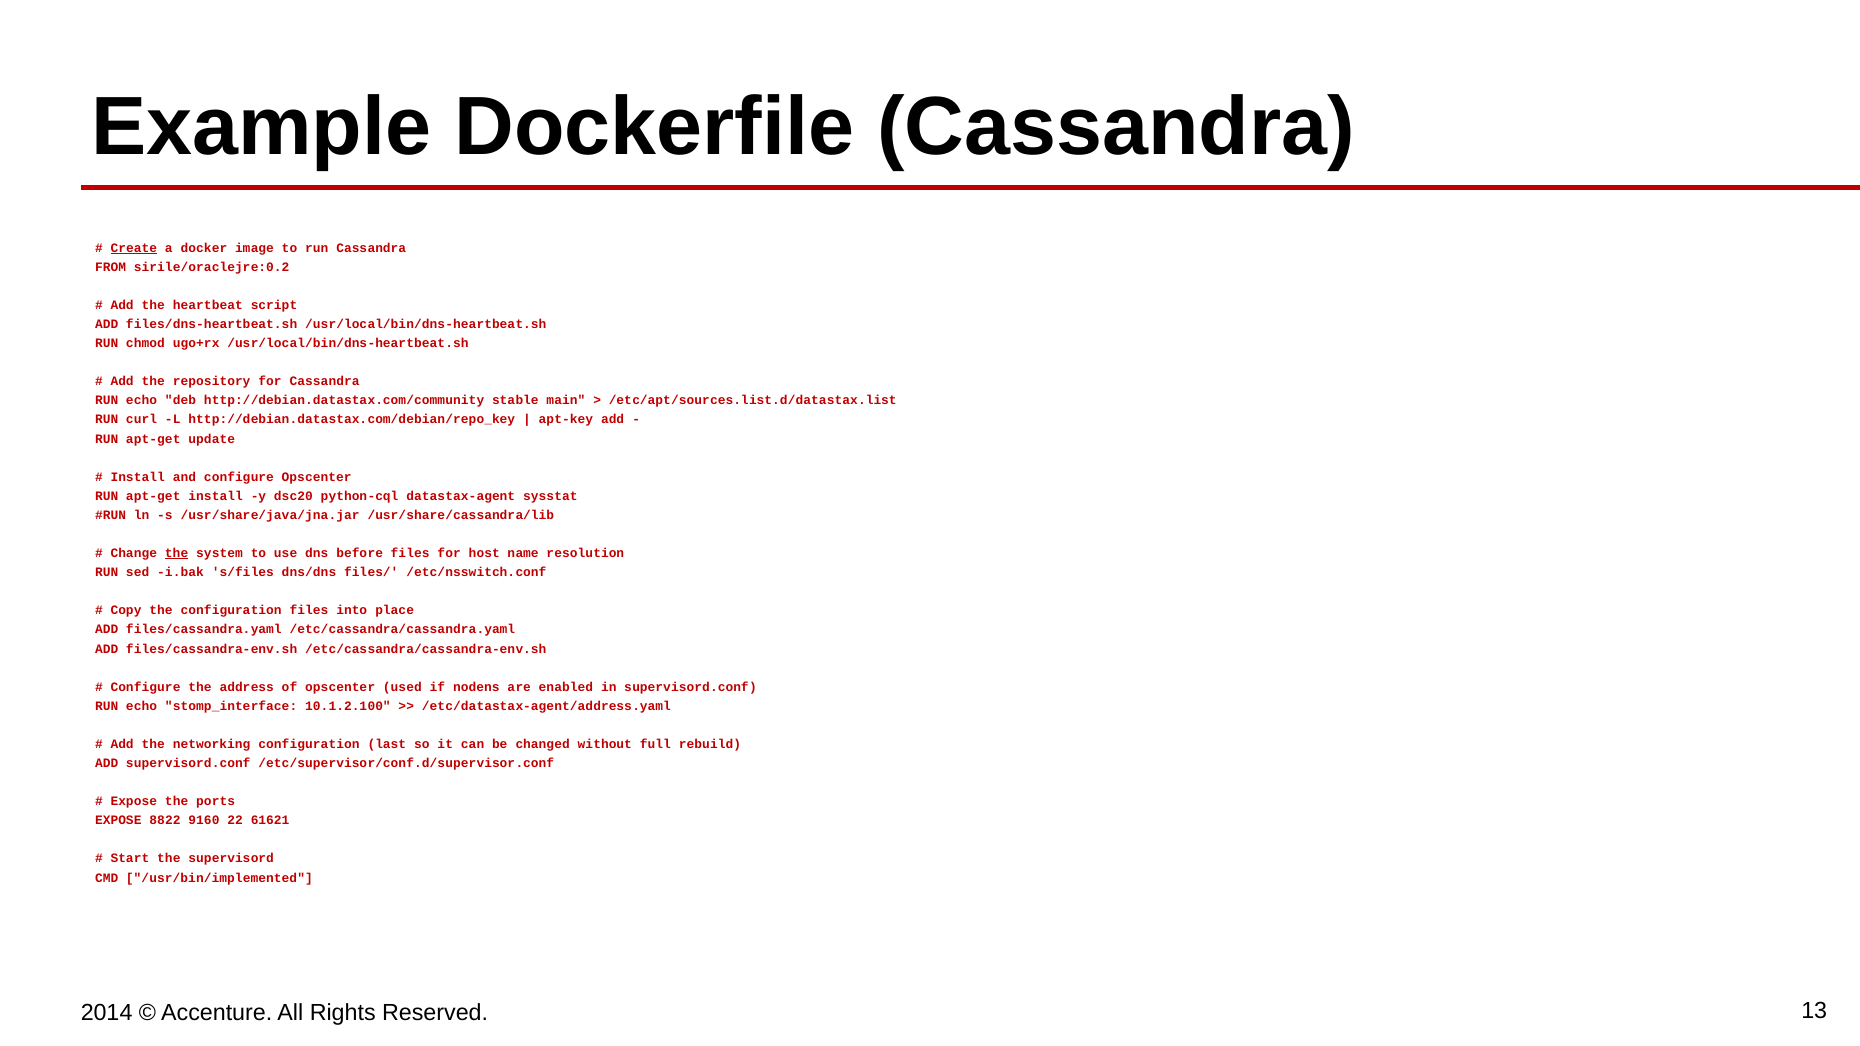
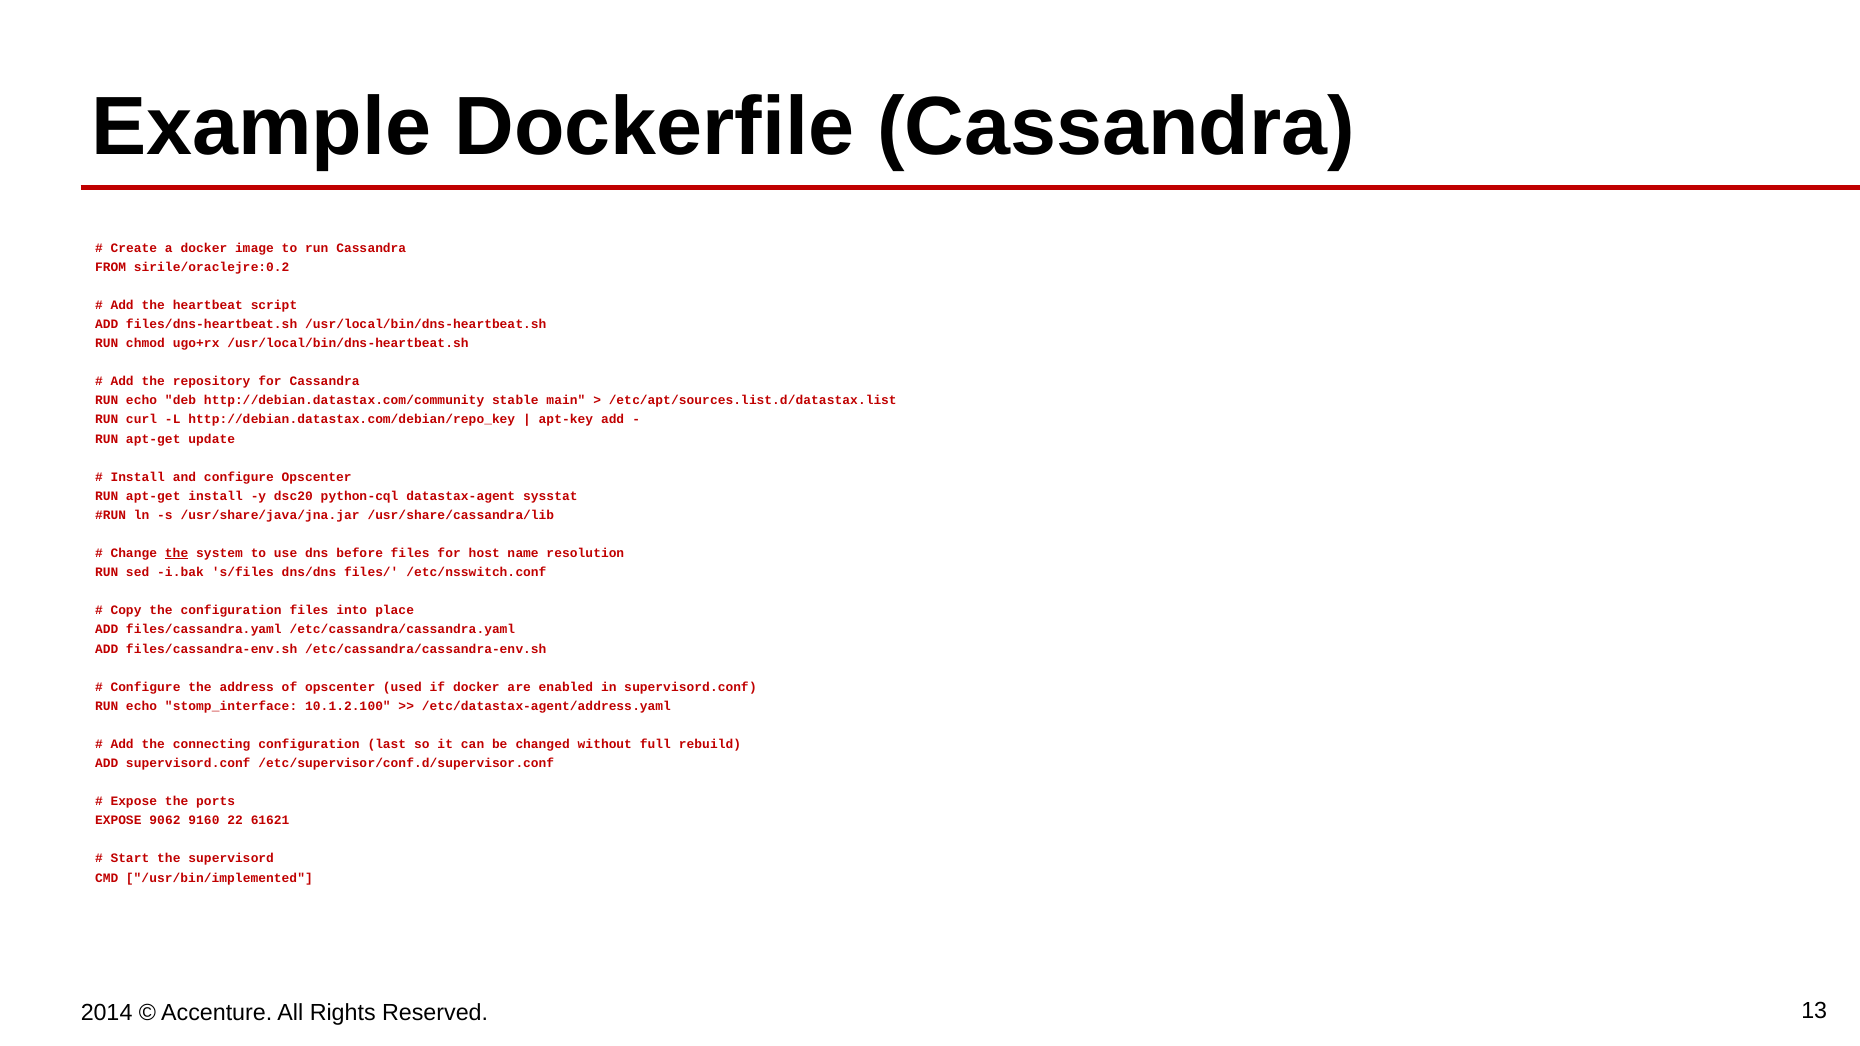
Create underline: present -> none (134, 248)
if nodens: nodens -> docker (476, 687)
networking: networking -> connecting (212, 744)
8822: 8822 -> 9062 (165, 821)
